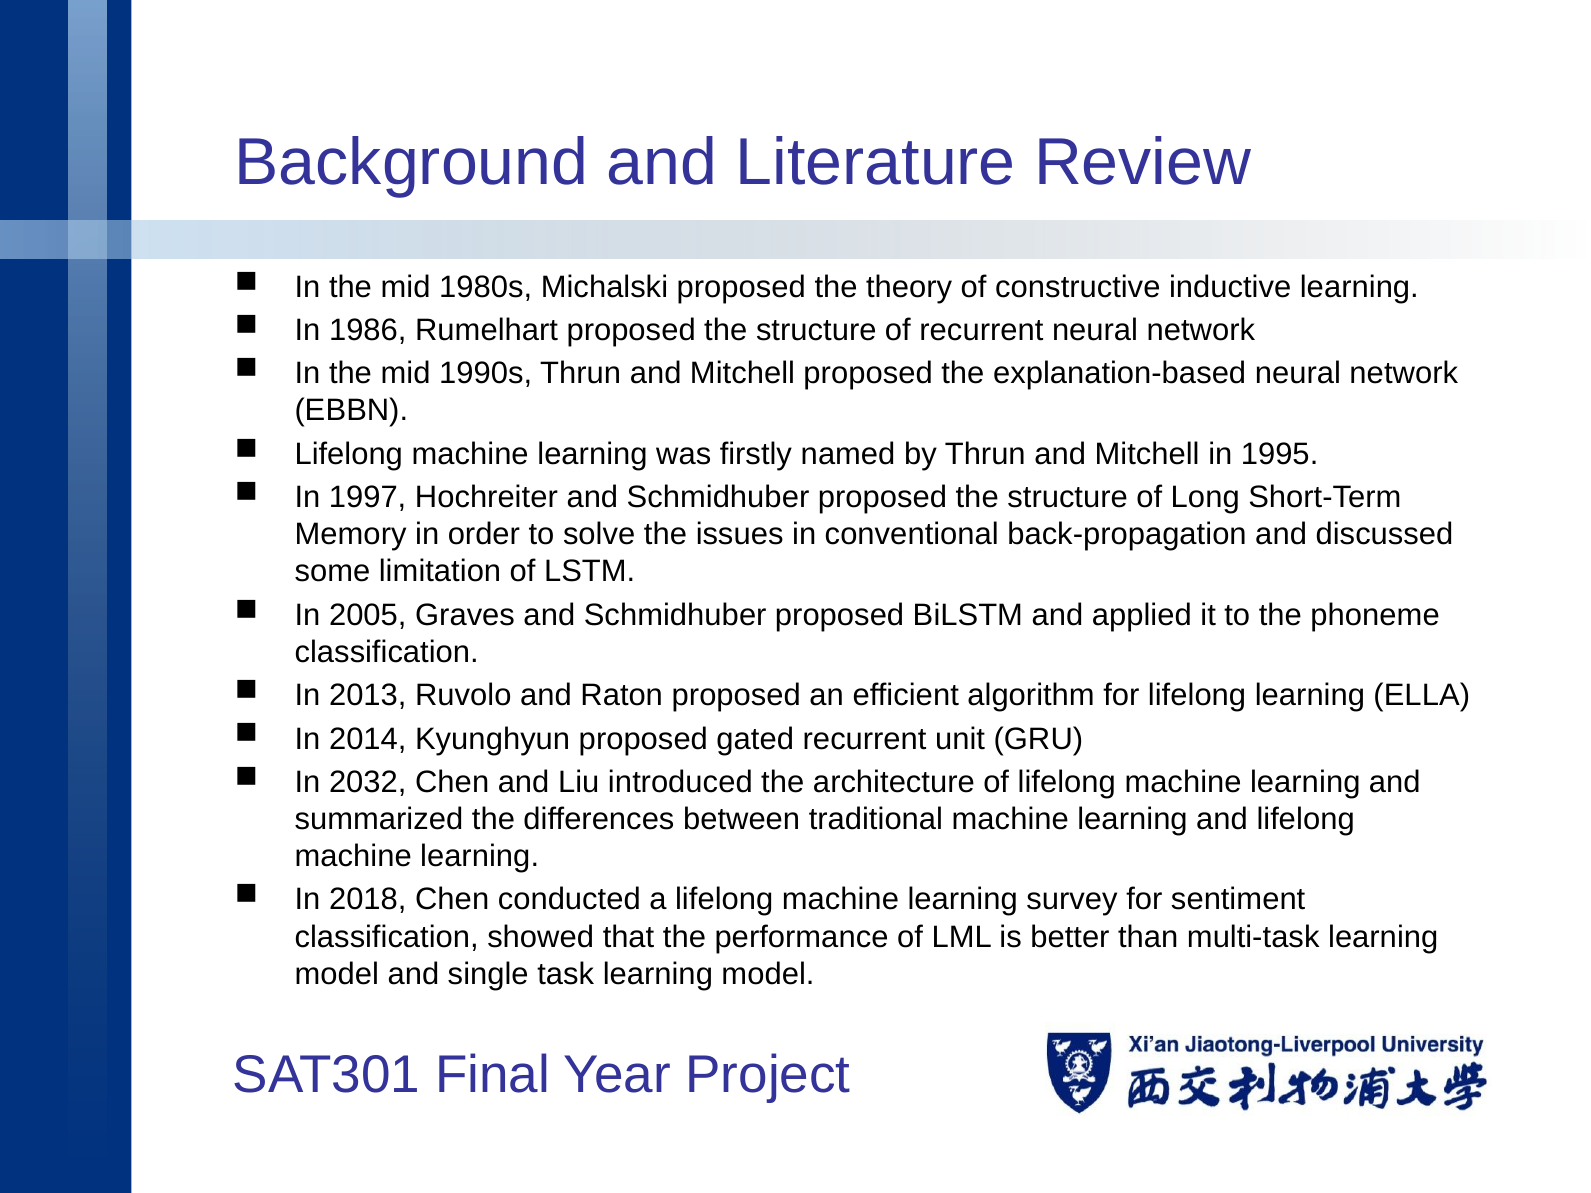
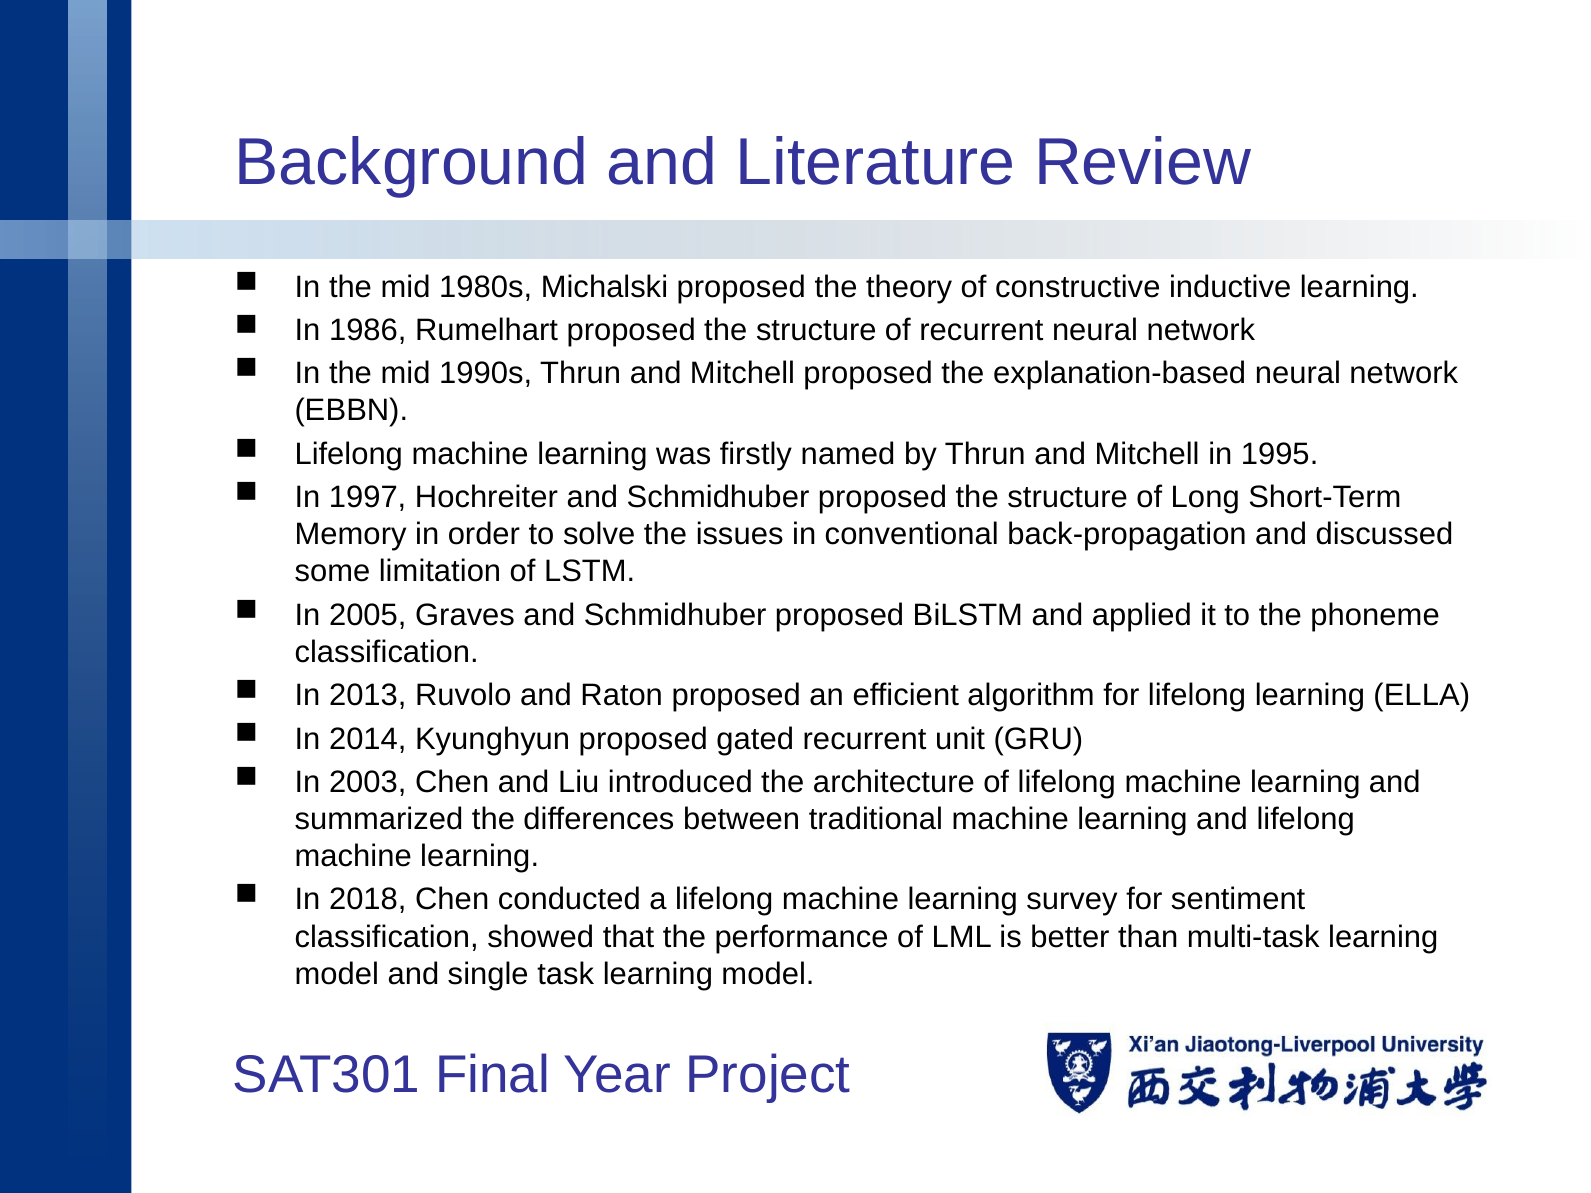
2032: 2032 -> 2003 (368, 782)
